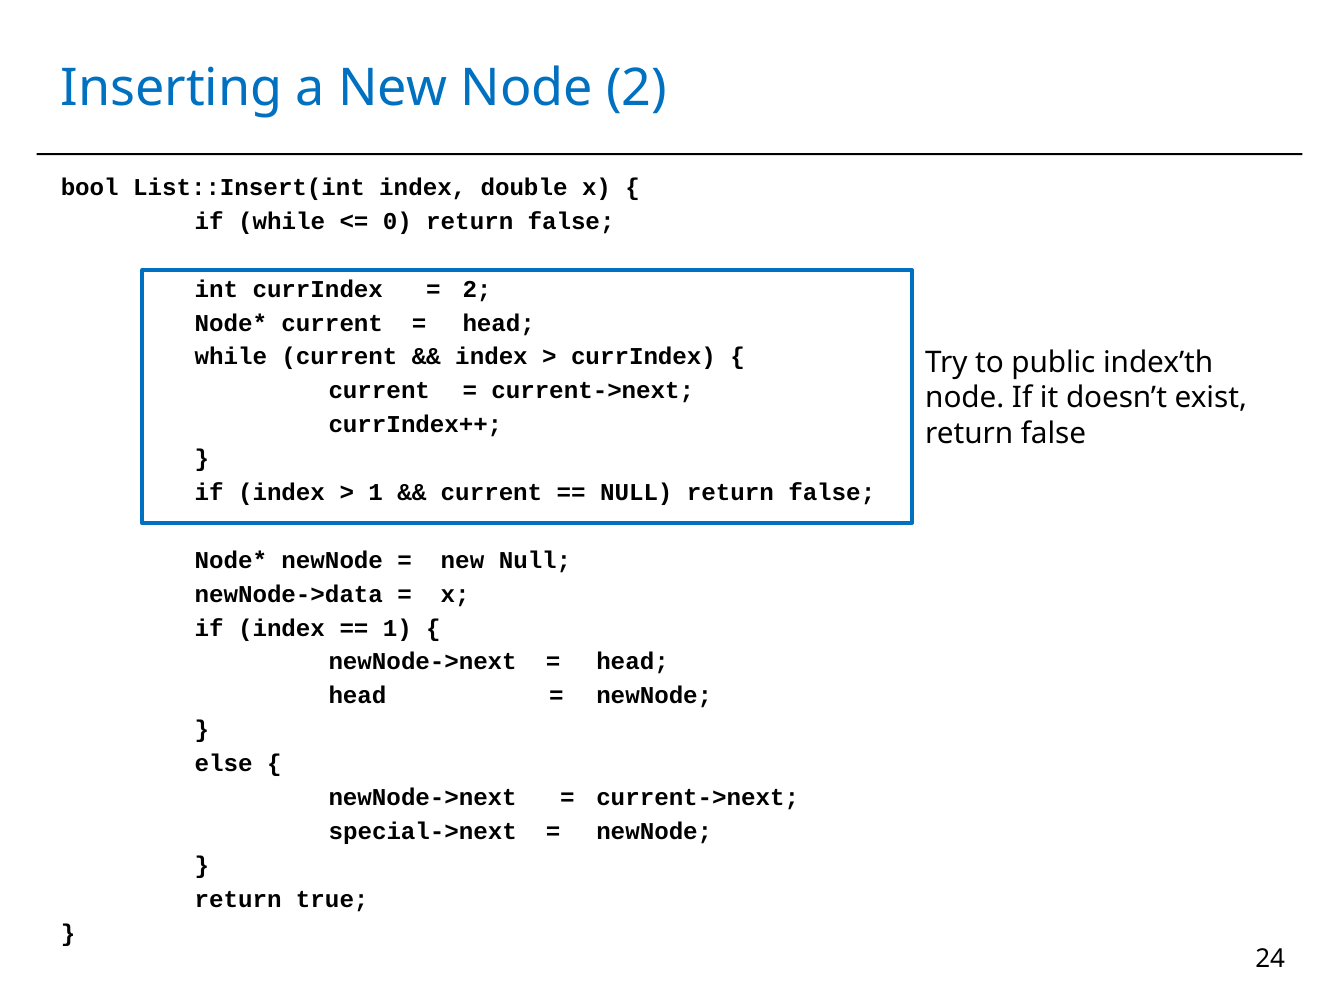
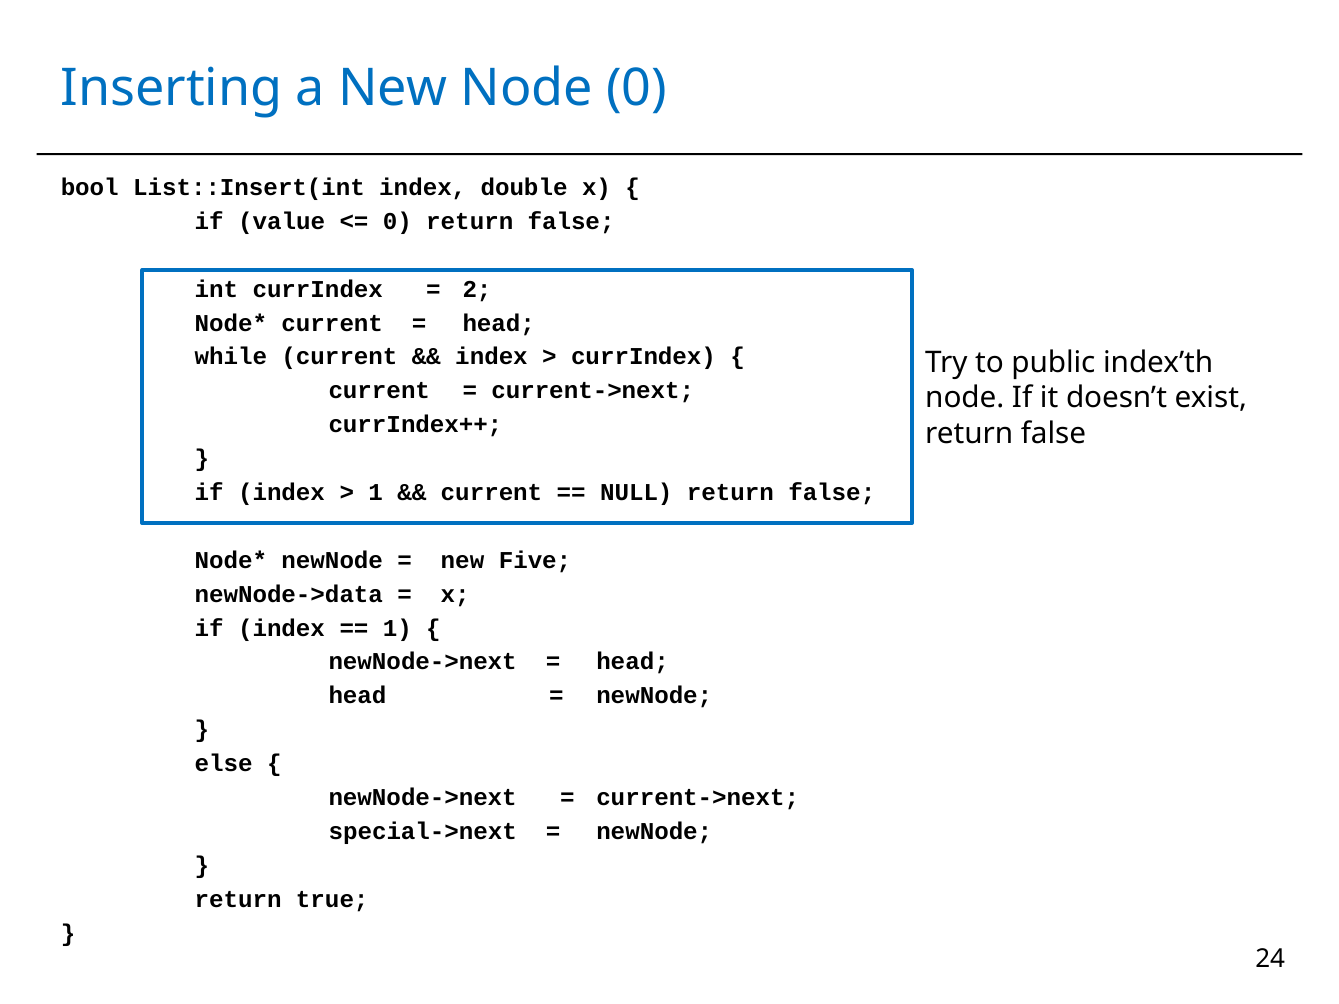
Node 2: 2 -> 0 (637, 88)
if while: while -> value (282, 221)
new Null: Null -> Five (535, 560)
